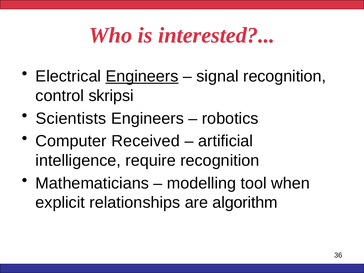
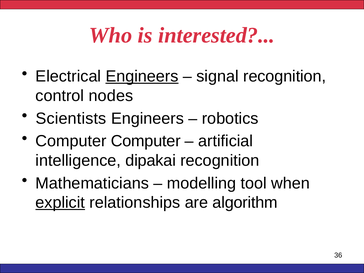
skripsi: skripsi -> nodes (111, 96)
Computer Received: Received -> Computer (146, 141)
require: require -> dipakai (151, 161)
explicit underline: none -> present (60, 203)
